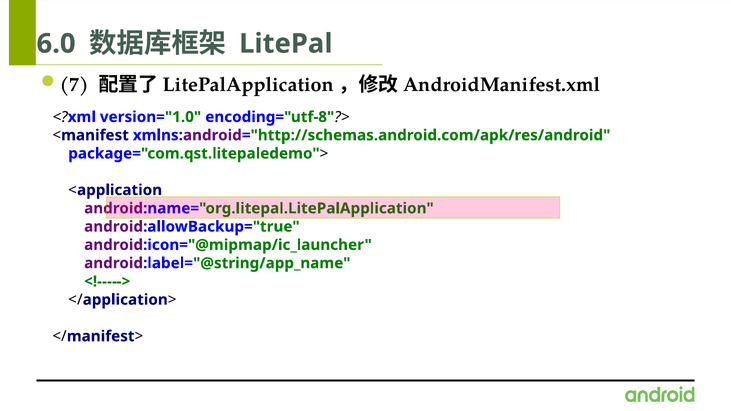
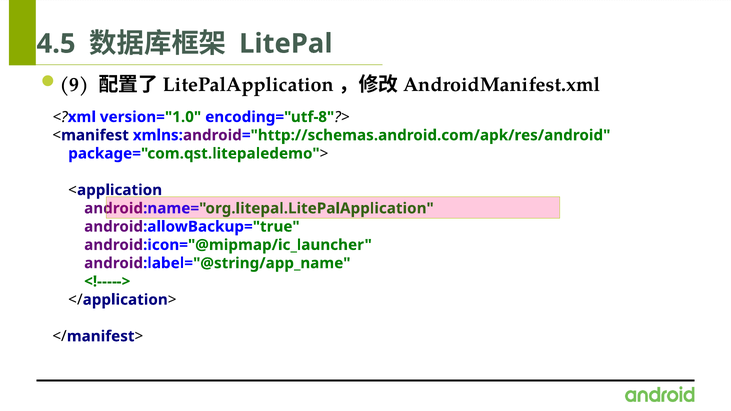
6.0: 6.0 -> 4.5 (56, 44)
7: 7 -> 9 (74, 85)
